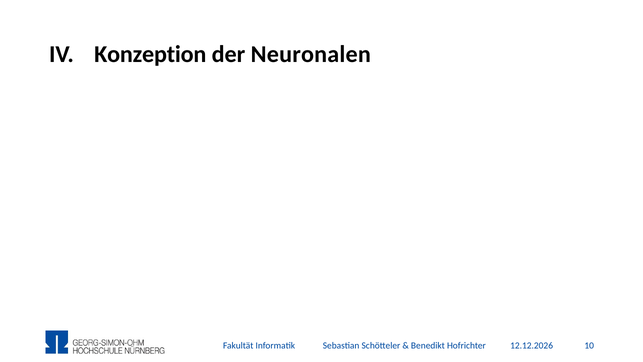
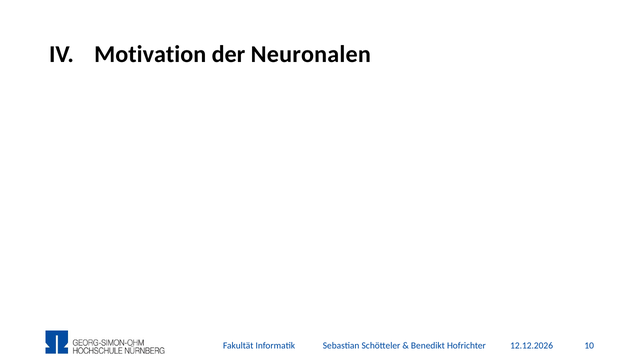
Konzeption: Konzeption -> Motivation (150, 54)
